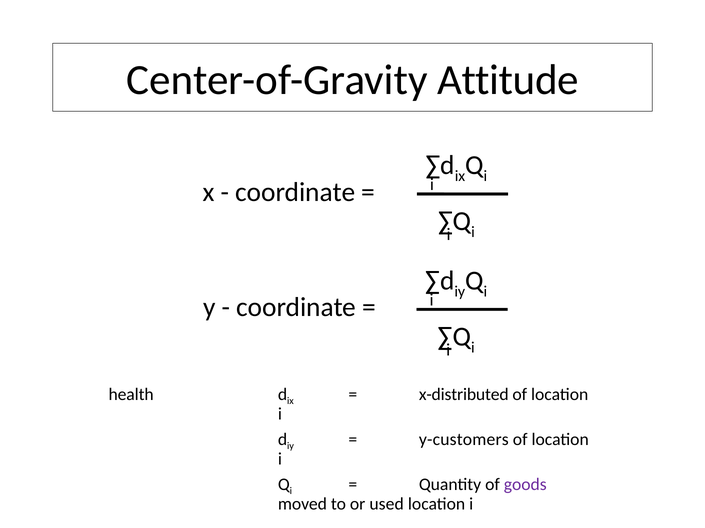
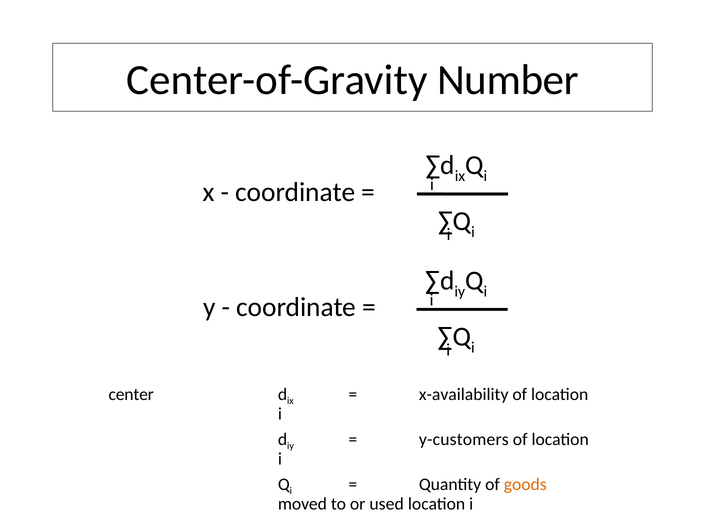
Attitude: Attitude -> Number (508, 80)
health: health -> center (131, 395)
x-distributed: x-distributed -> x-availability (464, 395)
goods colour: purple -> orange (525, 485)
